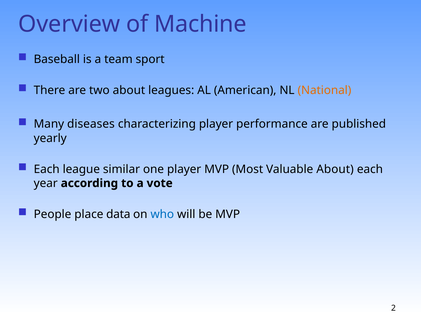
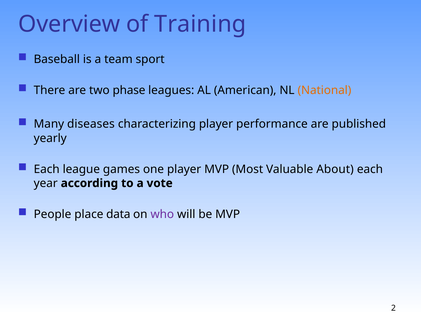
Machine: Machine -> Training (200, 24)
two about: about -> phase (129, 90)
similar: similar -> games (121, 169)
who colour: blue -> purple (162, 214)
